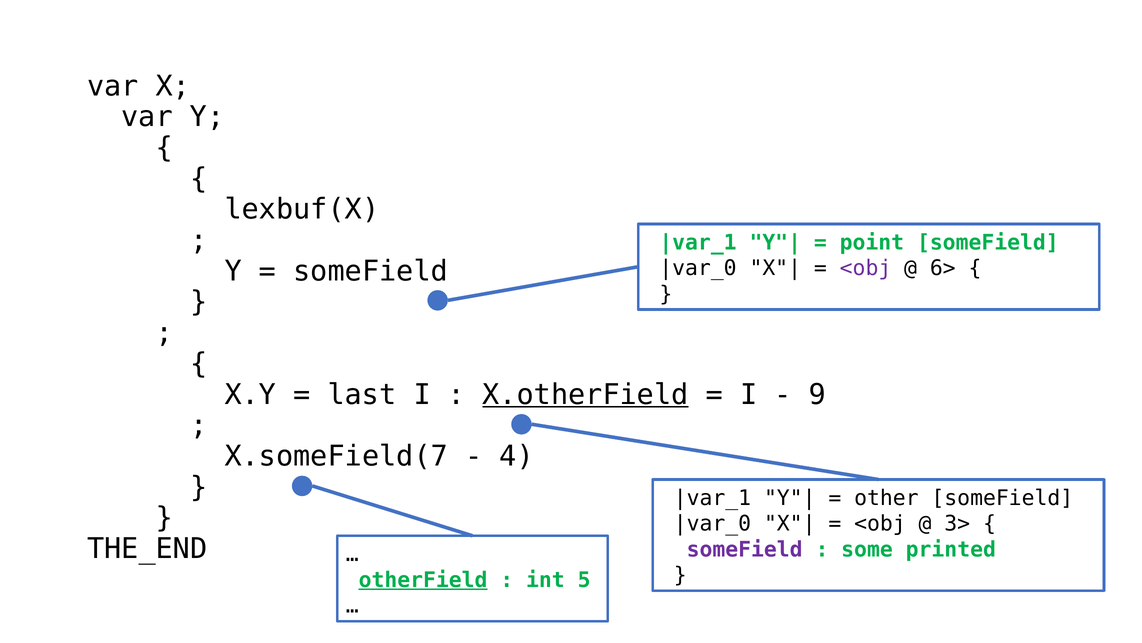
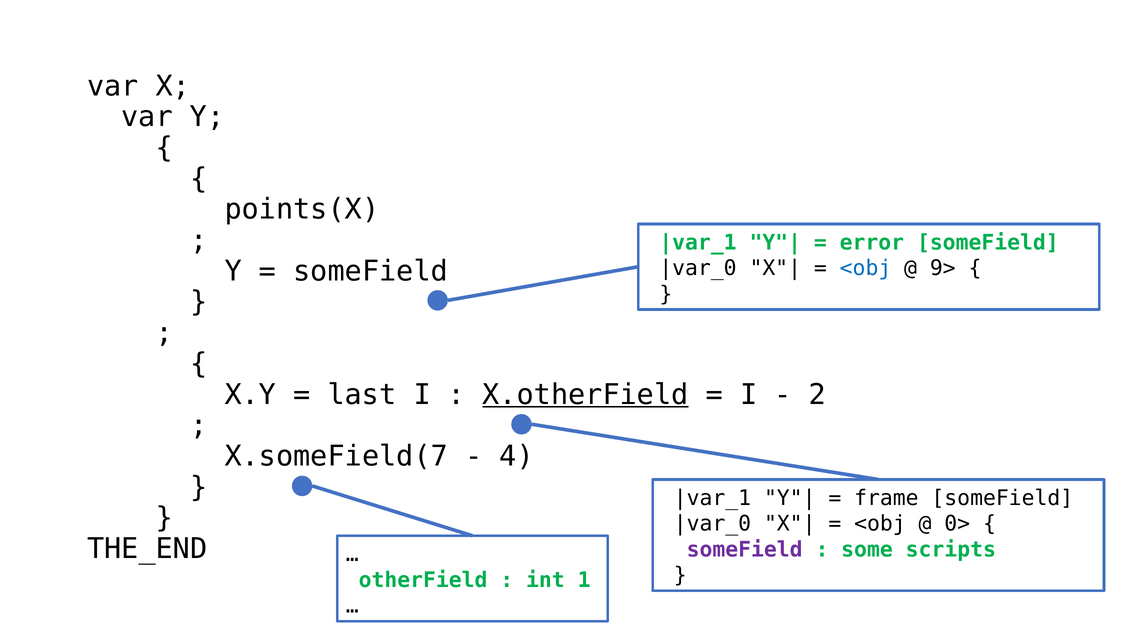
lexbuf(X: lexbuf(X -> points(X (302, 209)
point: point -> error (872, 242)
<obj colour: purple -> blue (866, 268)
6>: 6> -> 9> (943, 268)
9: 9 -> 2 (817, 394)
other: other -> frame (886, 498)
3>: 3> -> 0> (957, 523)
printed: printed -> scripts (951, 549)
otherField underline: present -> none (423, 579)
5: 5 -> 1 (584, 579)
